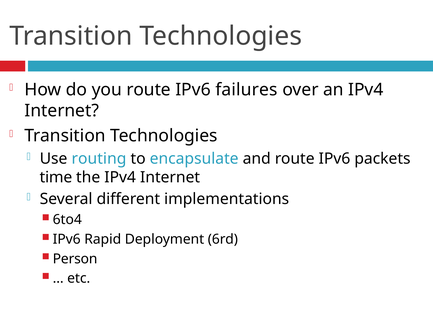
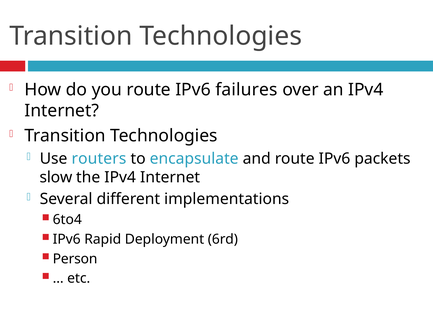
routing: routing -> routers (99, 158)
time: time -> slow (56, 177)
